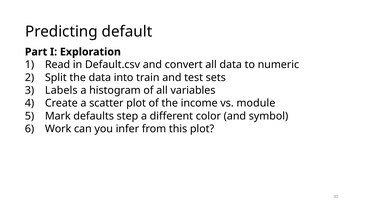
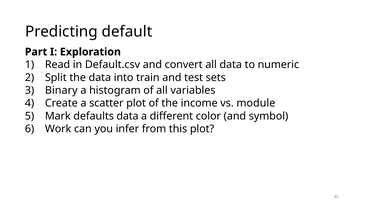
Labels: Labels -> Binary (61, 90)
defaults step: step -> data (128, 116)
